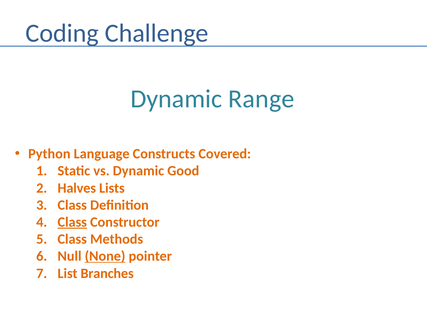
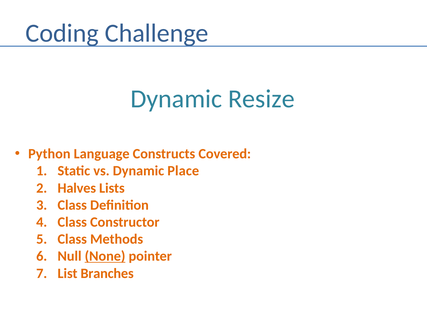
Range: Range -> Resize (261, 99)
Good: Good -> Place (183, 171)
Class underline: present -> none (72, 222)
